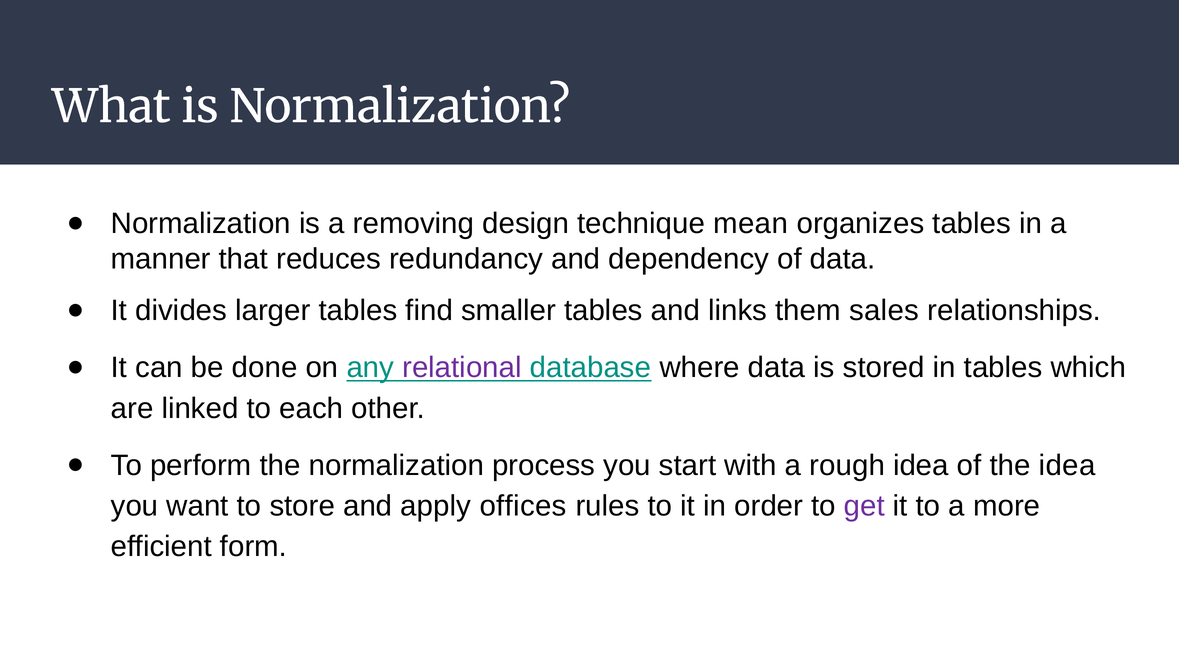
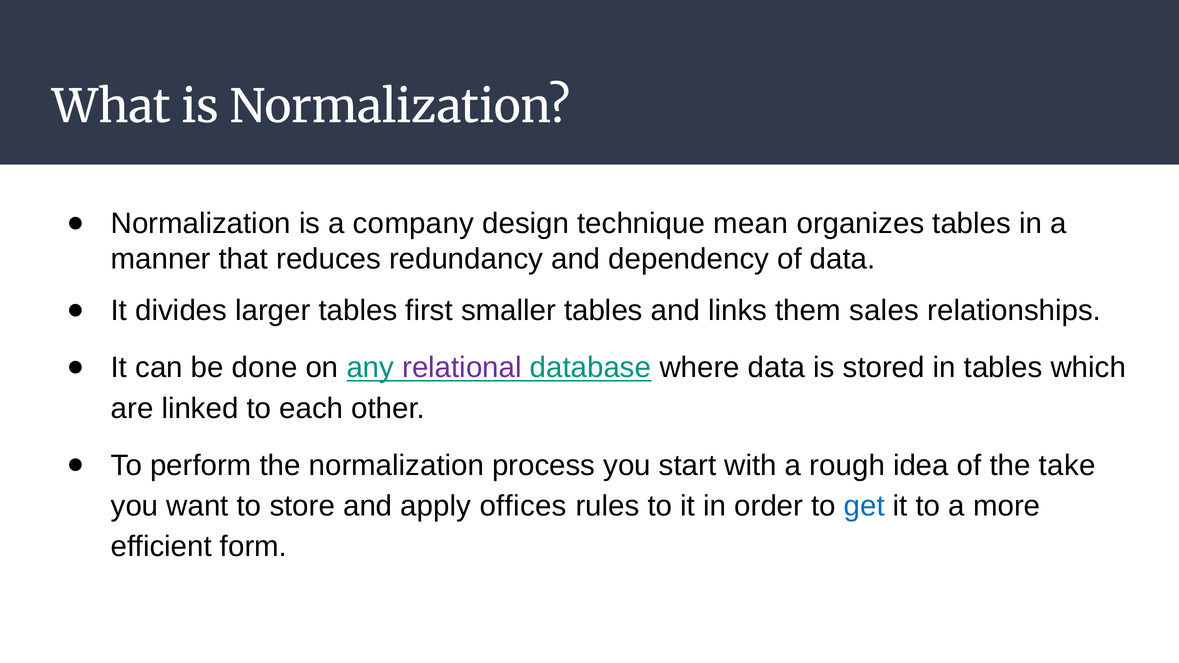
removing: removing -> company (413, 224)
find: find -> first (429, 311)
the idea: idea -> take (1067, 465)
get colour: purple -> blue (864, 506)
